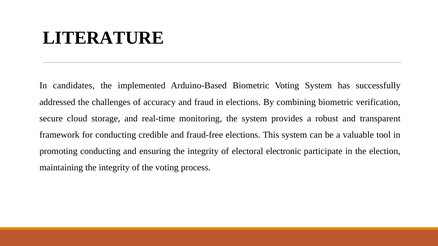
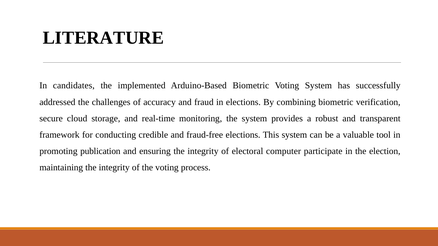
promoting conducting: conducting -> publication (100, 151)
electronic: electronic -> computer (284, 151)
